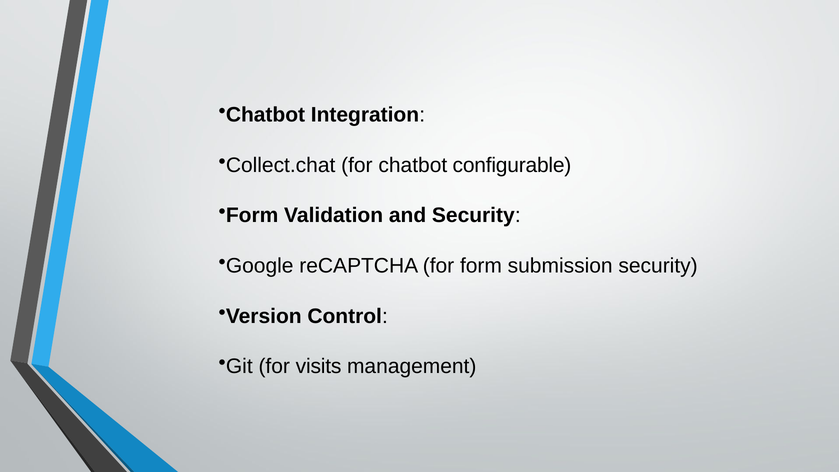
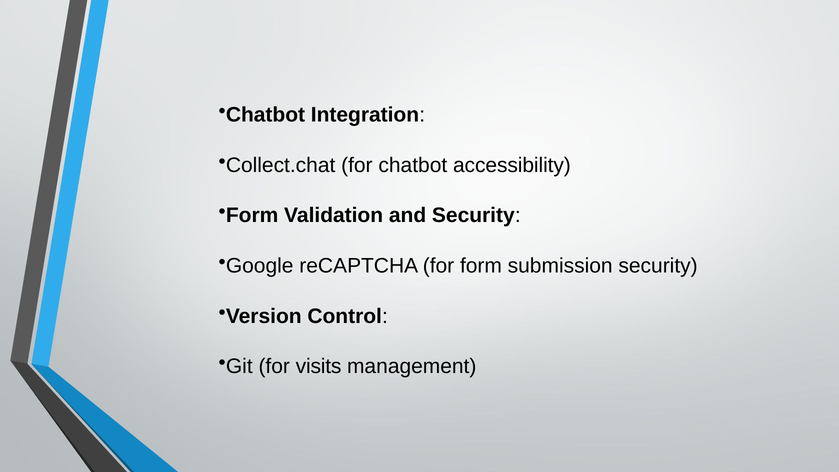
configurable: configurable -> accessibility (512, 165)
